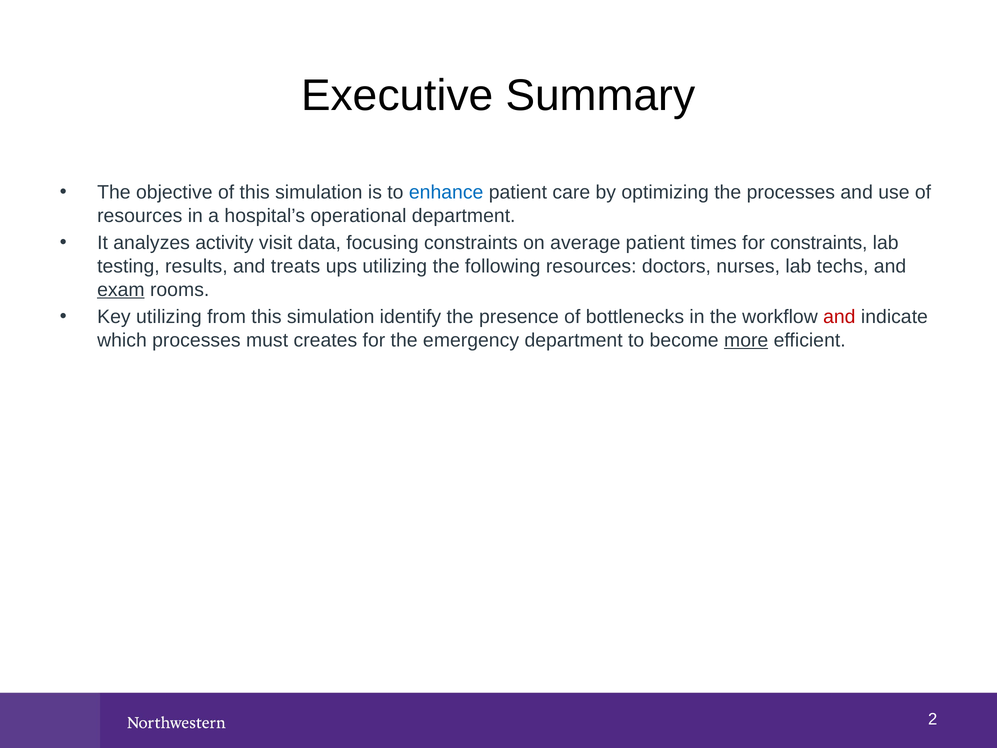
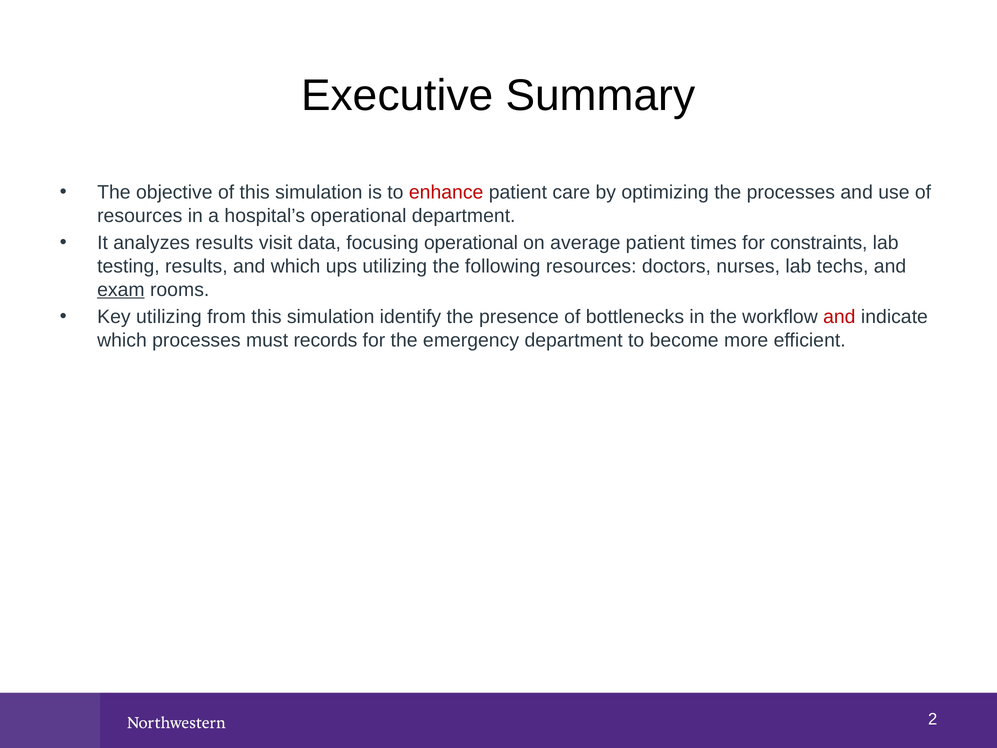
enhance colour: blue -> red (446, 192)
analyzes activity: activity -> results (224, 243)
focusing constraints: constraints -> operational (471, 243)
and treats: treats -> which (296, 266)
creates: creates -> records (325, 340)
more underline: present -> none (746, 340)
